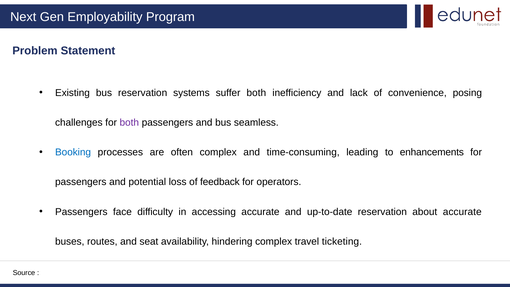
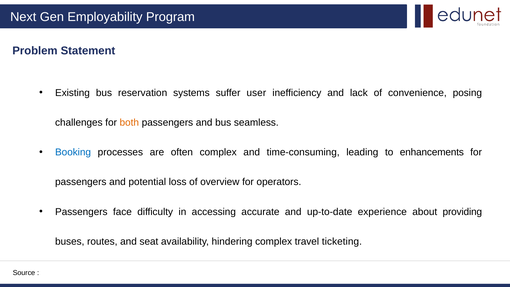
suffer both: both -> user (256, 93)
both colour: purple -> orange (129, 122)
feedback: feedback -> overview (220, 182)
up-to-date reservation: reservation -> experience (382, 212)
about accurate: accurate -> providing (462, 212)
